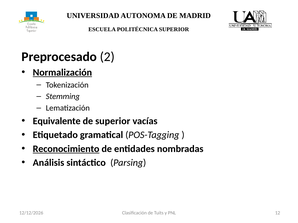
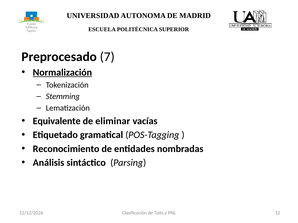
2: 2 -> 7 (107, 57)
de superior: superior -> eliminar (113, 121)
Reconocimiento underline: present -> none (66, 149)
